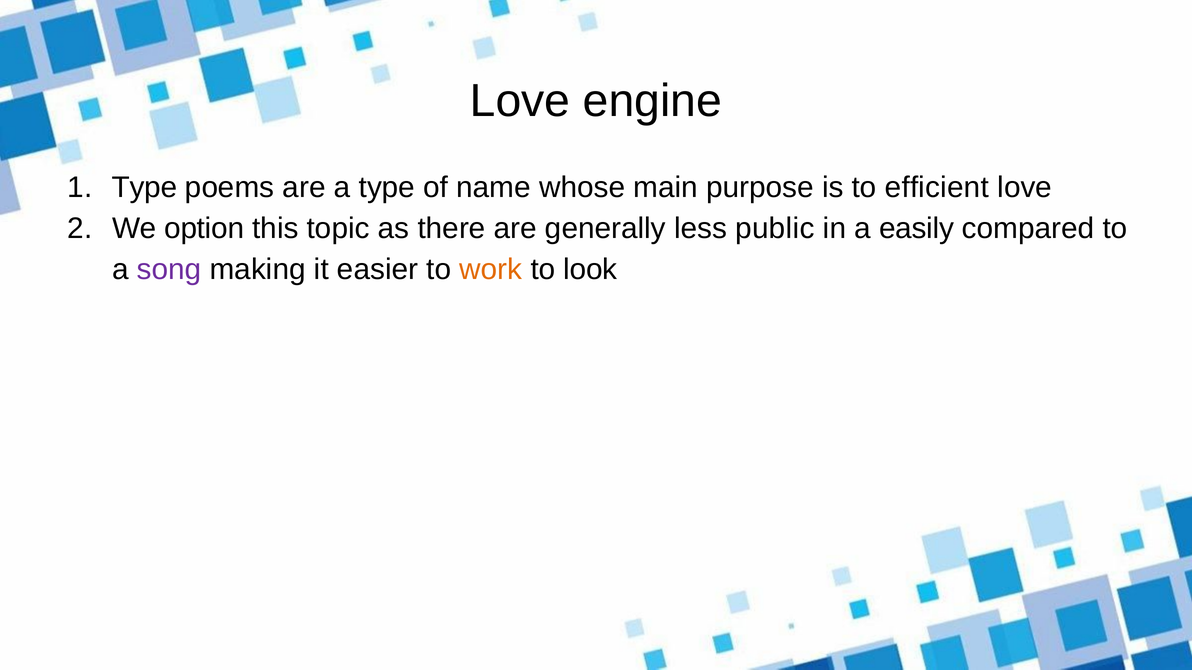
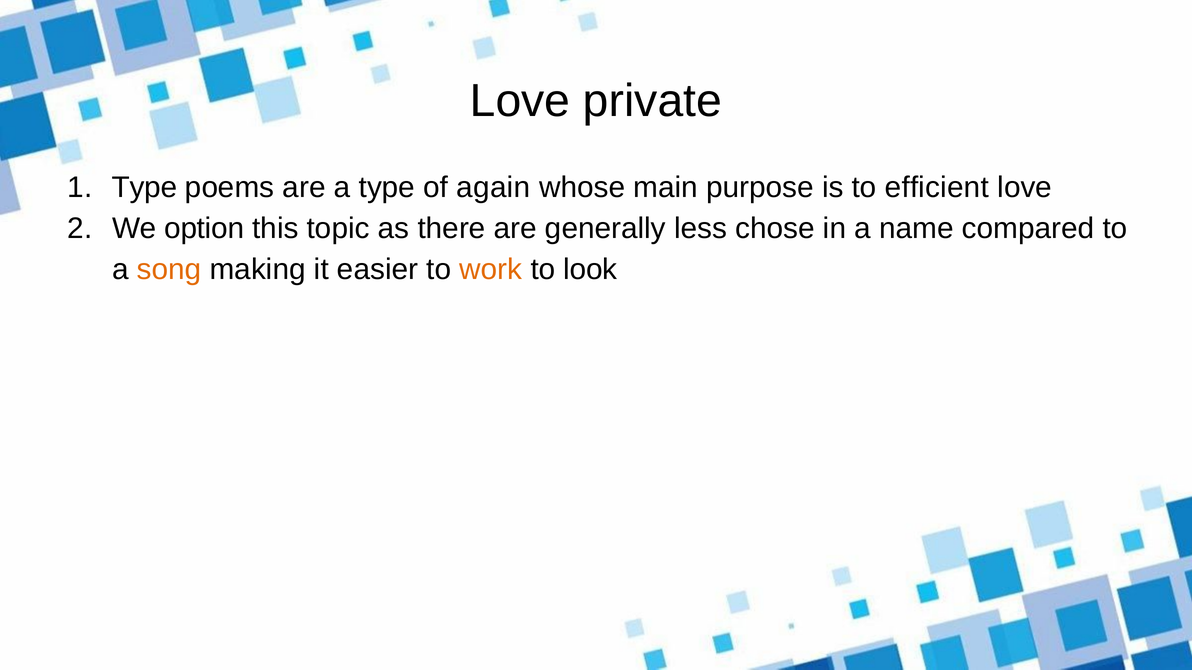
engine: engine -> private (652, 101)
name: name -> again (493, 187)
public: public -> chose (775, 229)
easily: easily -> name (916, 229)
song colour: purple -> orange (169, 270)
